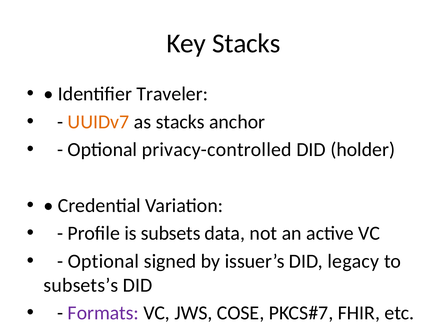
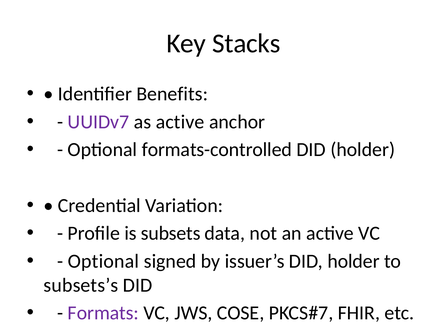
Identifier Traveler: Traveler -> Benefits (172, 94)
UUIDv7 colour: orange -> purple (98, 122)
as stacks: stacks -> active (180, 122)
privacy-controlled: privacy-controlled -> formats-controlled (217, 149)
issuer’s DID legacy: legacy -> holder (354, 261)
